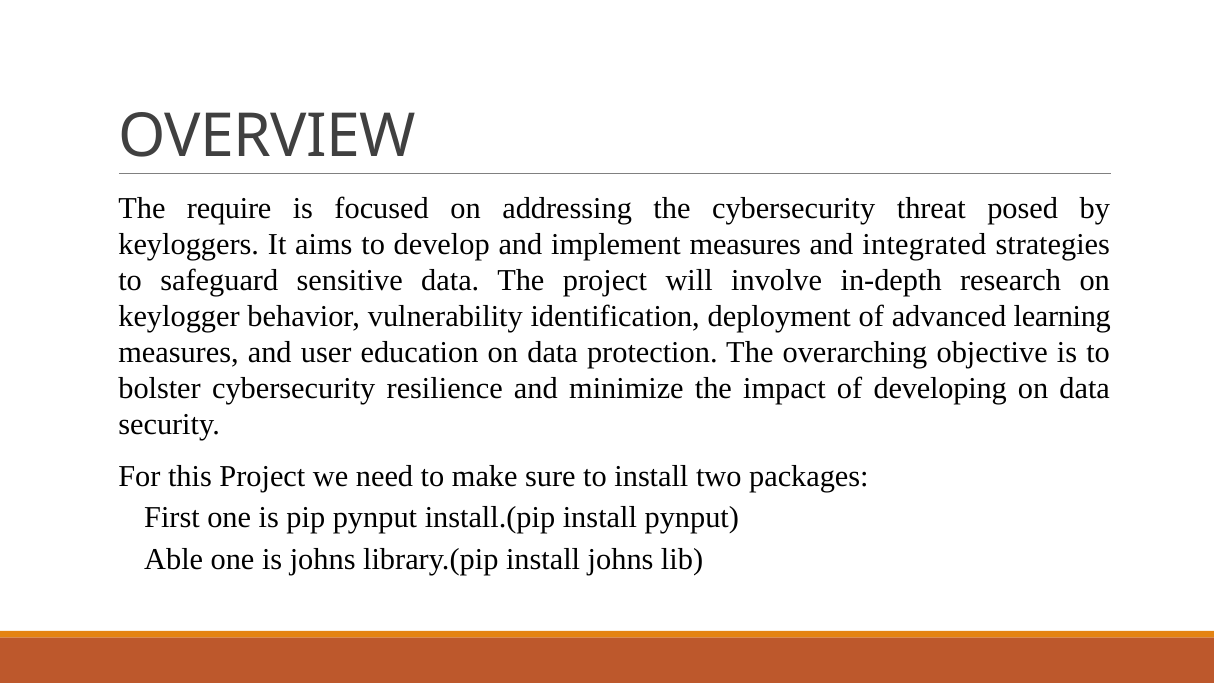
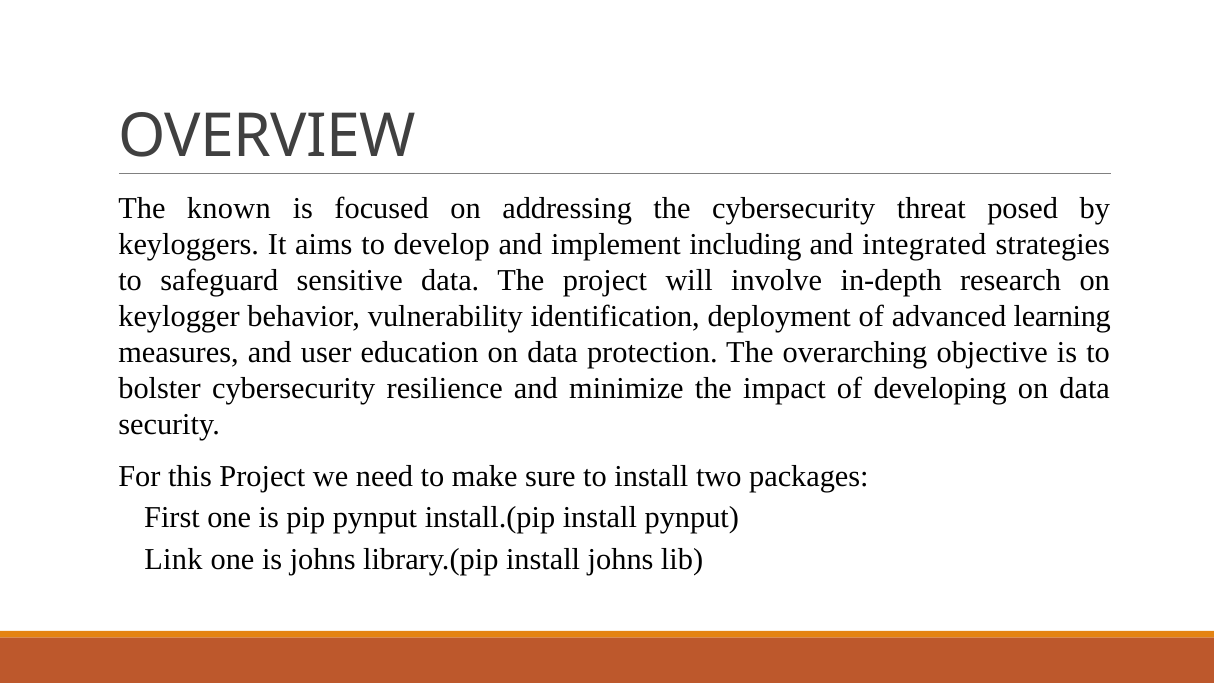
require: require -> known (229, 208)
implement measures: measures -> including (745, 244)
Able: Able -> Link (174, 560)
